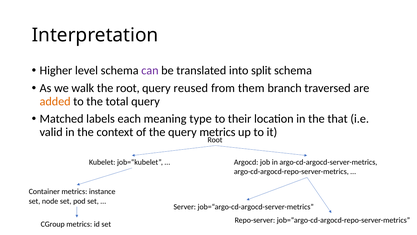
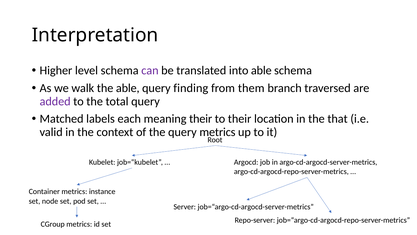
into split: split -> able (261, 71)
the root: root -> able (128, 88)
reused: reused -> finding (191, 88)
added colour: orange -> purple (55, 101)
meaning type: type -> their (201, 119)
